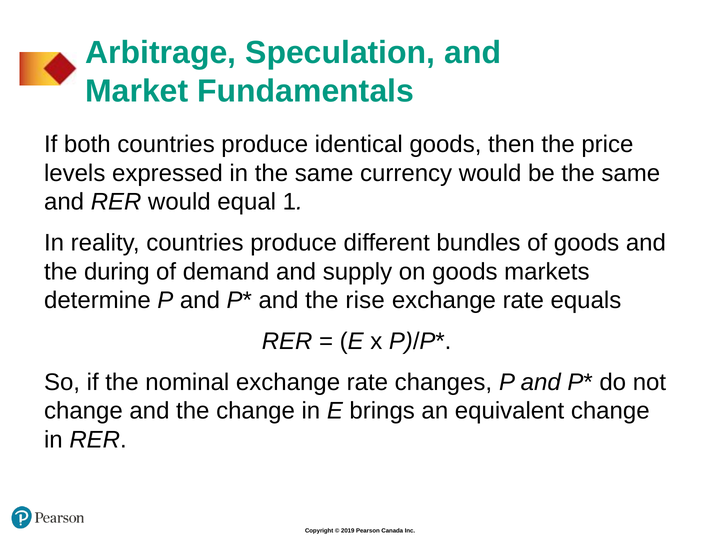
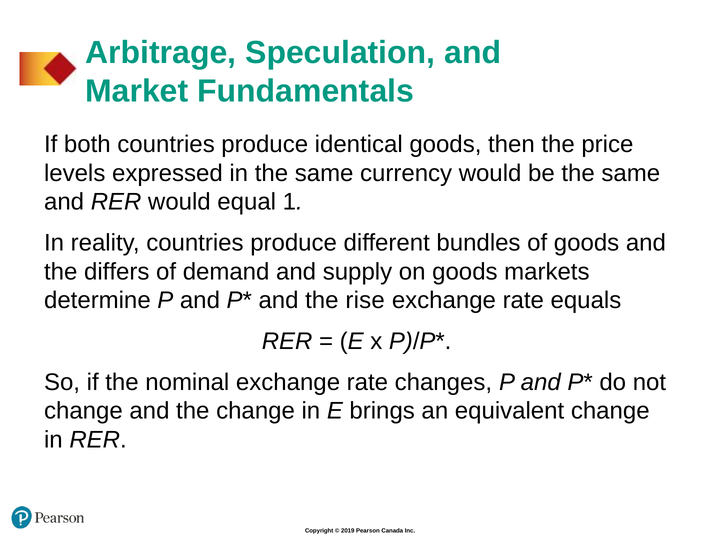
during: during -> differs (117, 272)
